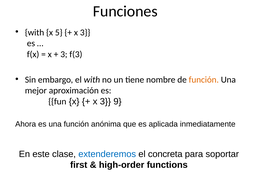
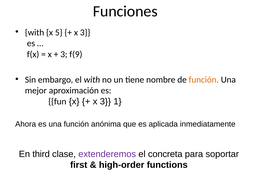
f(3: f(3 -> f(9 (76, 54)
9: 9 -> 1 (118, 102)
este: este -> third (41, 154)
extenderemos colour: blue -> purple (107, 154)
